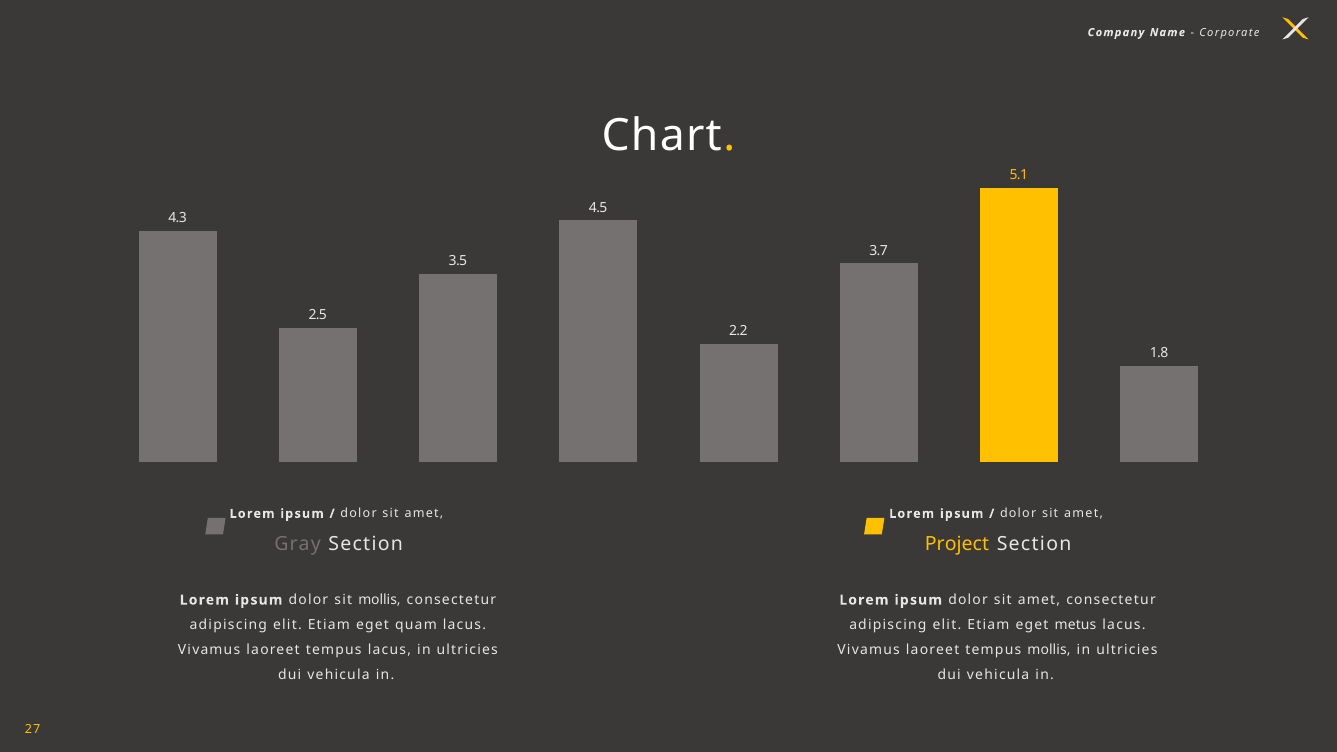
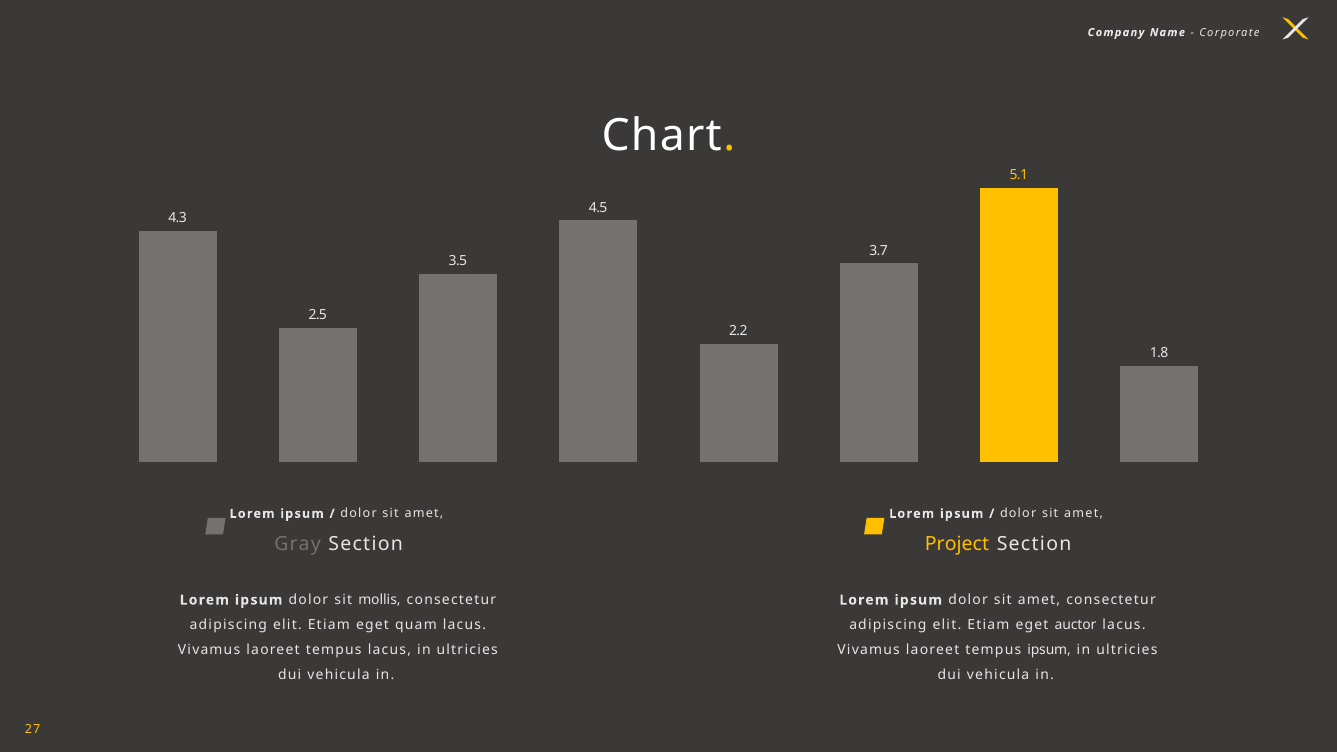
metus: metus -> auctor (1076, 625)
tempus mollis: mollis -> ipsum (1049, 650)
